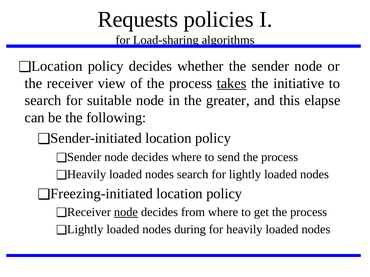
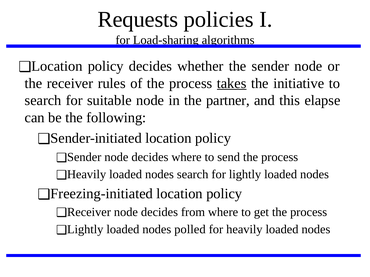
view: view -> rules (112, 83)
greater: greater -> partner (228, 101)
node underline: present -> none (126, 212)
during: during -> polled (190, 230)
